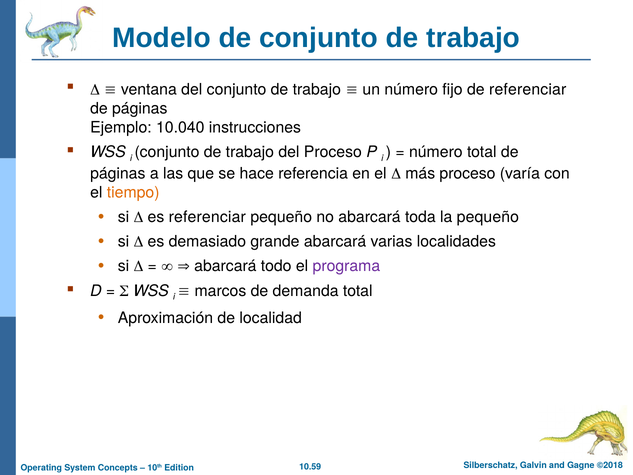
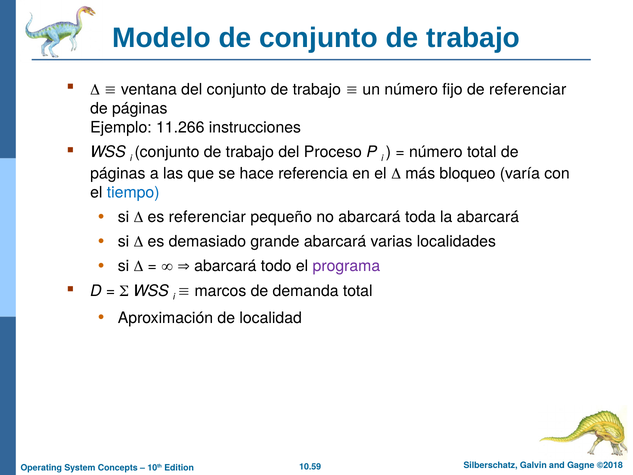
10.040: 10.040 -> 11.266 (180, 127)
más proceso: proceso -> bloqueo (468, 174)
tiempo colour: orange -> blue (133, 193)
la pequeño: pequeño -> abarcará (488, 217)
